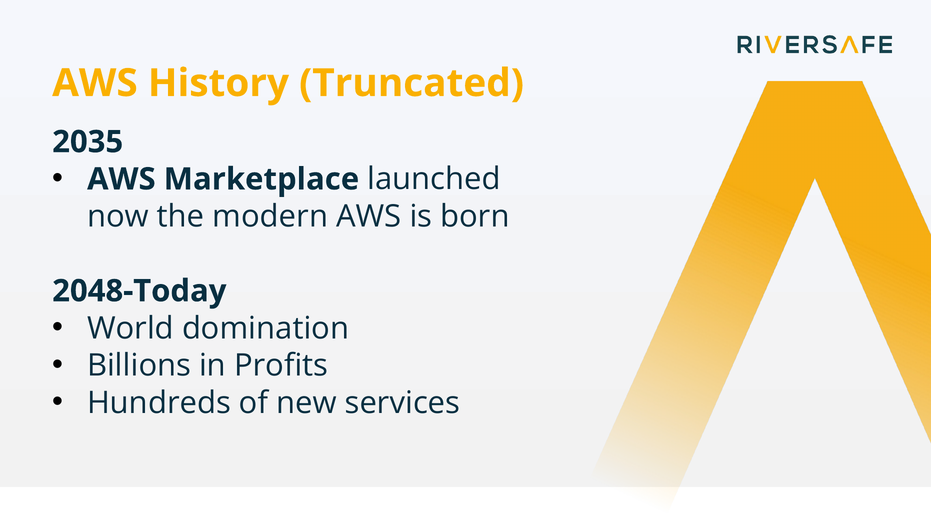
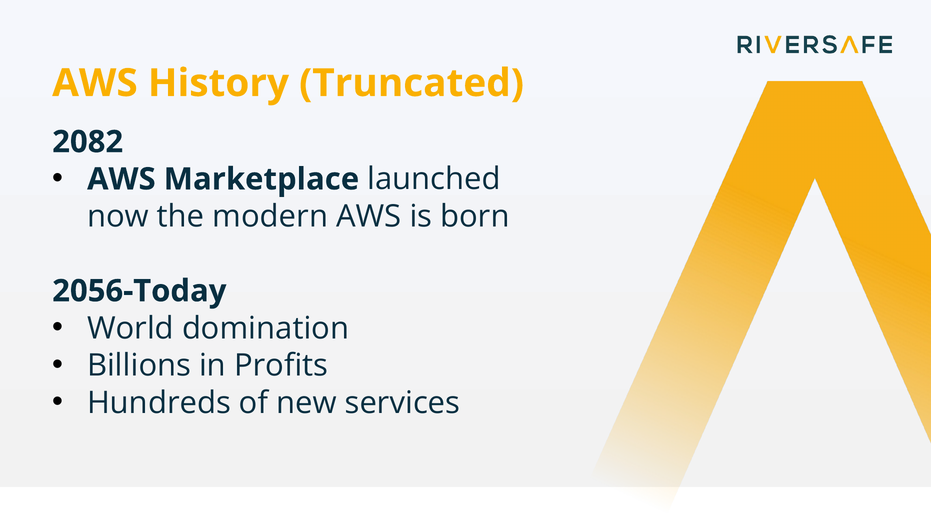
2035: 2035 -> 2082 (88, 142)
2048-Today: 2048-Today -> 2056-Today (139, 291)
